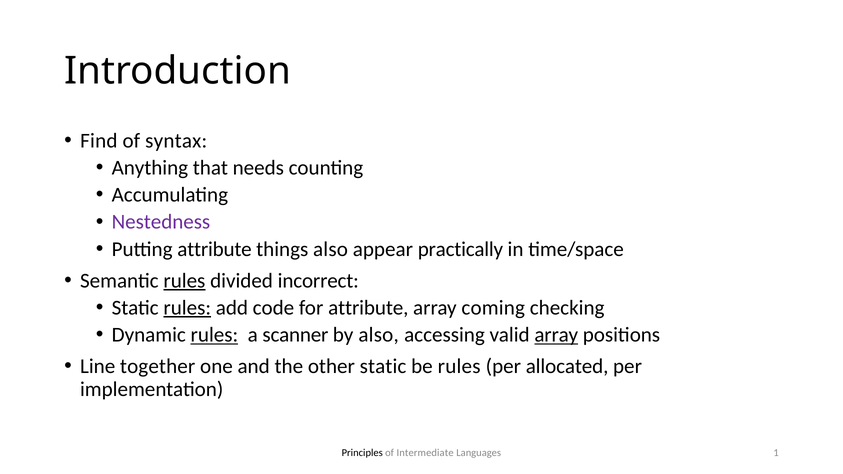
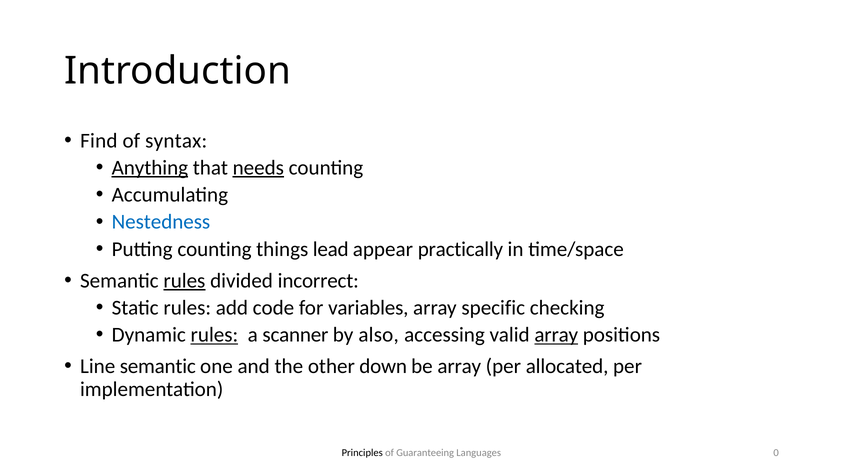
Anything underline: none -> present (150, 168)
needs underline: none -> present (258, 168)
Nestedness colour: purple -> blue (161, 222)
Putting attribute: attribute -> counting (214, 249)
things also: also -> lead (331, 249)
rules underline: present -> none (187, 308)
for attribute: attribute -> variables (368, 308)
coming: coming -> specific (493, 308)
Line together: together -> semantic (158, 367)
other static: static -> down (383, 367)
be rules: rules -> array (459, 367)
Intermediate: Intermediate -> Guaranteeing (425, 453)
1: 1 -> 0 (776, 453)
